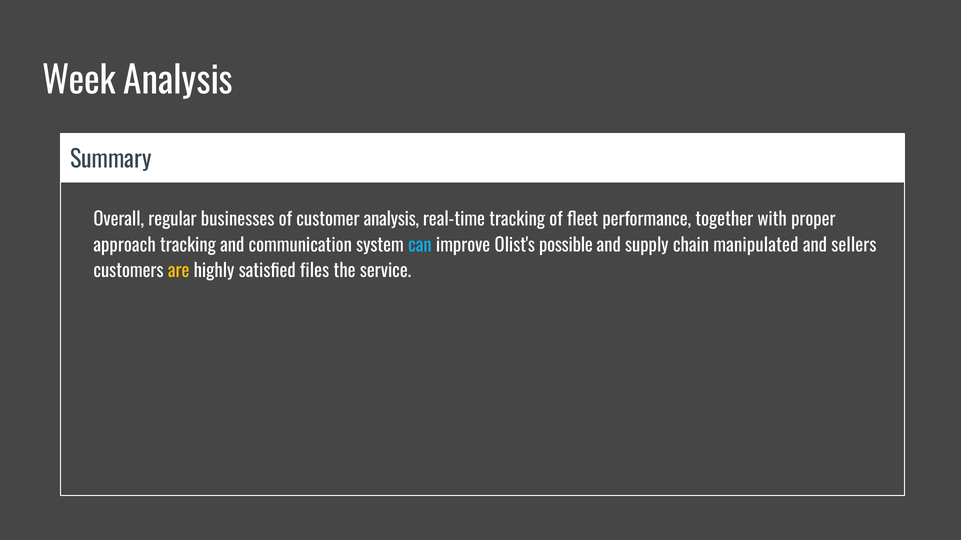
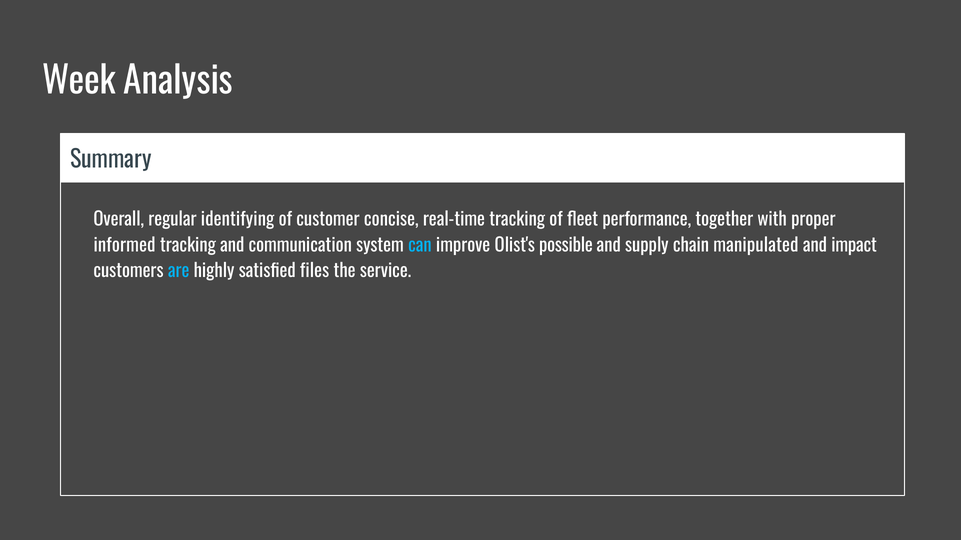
businesses: businesses -> identifying (238, 220)
customer analysis: analysis -> concise (391, 220)
approach: approach -> informed (124, 246)
sellers: sellers -> impact (854, 246)
are colour: yellow -> light blue (179, 271)
